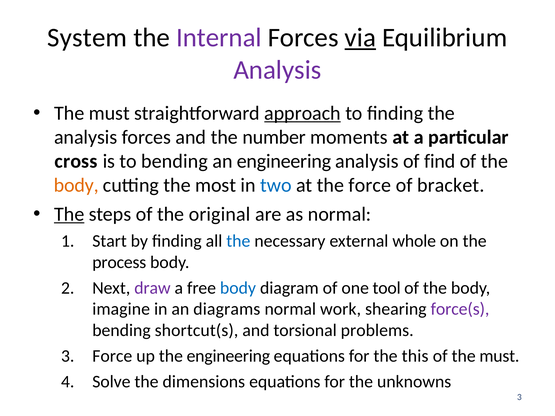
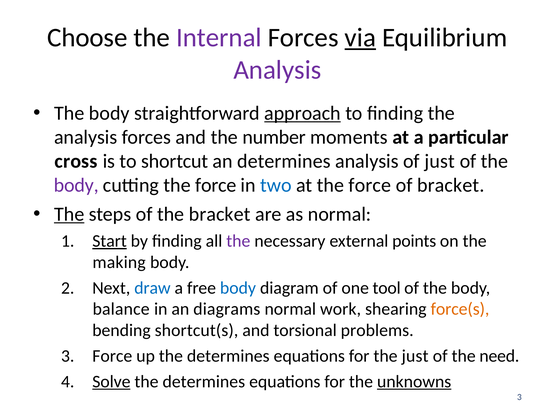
System: System -> Choose (87, 38)
must: must -> body (109, 113)
to bending: bending -> shortcut (175, 161)
an engineering: engineering -> determines (284, 161)
of find: find -> just (440, 161)
body colour: orange -> purple (76, 185)
cutting the most: most -> force (216, 185)
the original: original -> bracket (220, 214)
Start underline: none -> present (110, 241)
the colour: blue -> purple (238, 241)
whole: whole -> points (414, 241)
process: process -> making (119, 262)
draw colour: purple -> blue (152, 288)
imagine: imagine -> balance (121, 309)
force(s colour: purple -> orange (460, 309)
up the engineering: engineering -> determines (228, 356)
the this: this -> just (415, 356)
of the must: must -> need (499, 356)
Solve underline: none -> present (111, 382)
dimensions: dimensions -> determines (204, 382)
unknowns underline: none -> present (414, 382)
